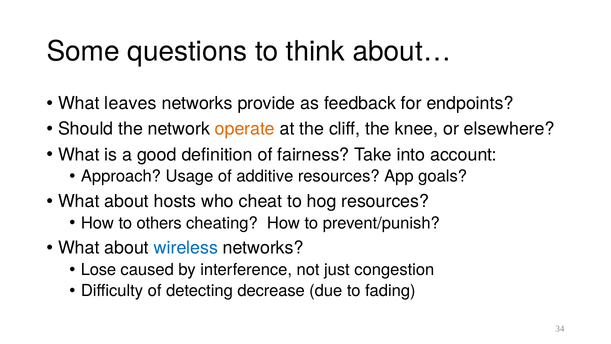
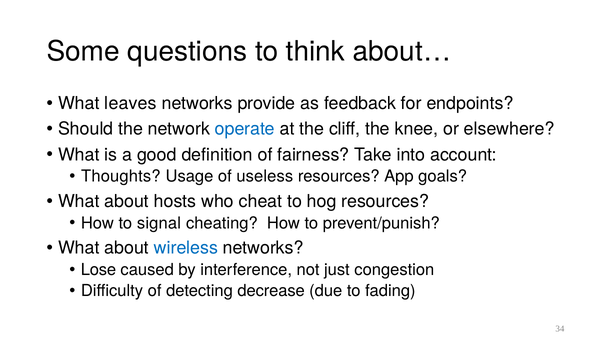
operate colour: orange -> blue (245, 129)
Approach: Approach -> Thoughts (121, 176)
additive: additive -> useless (265, 176)
others: others -> signal (159, 223)
